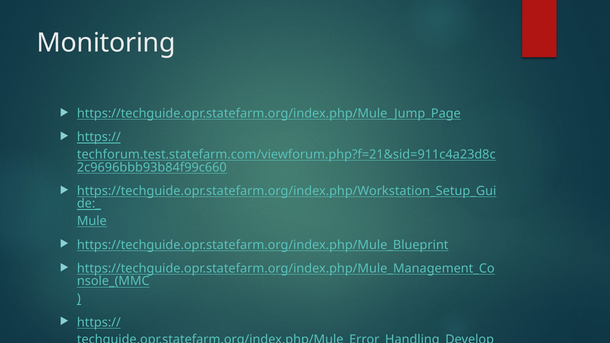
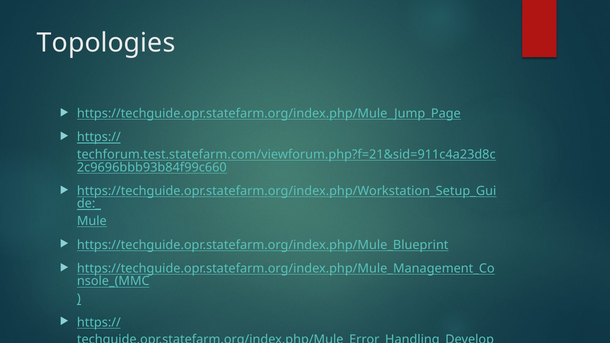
Monitoring: Monitoring -> Topologies (106, 43)
